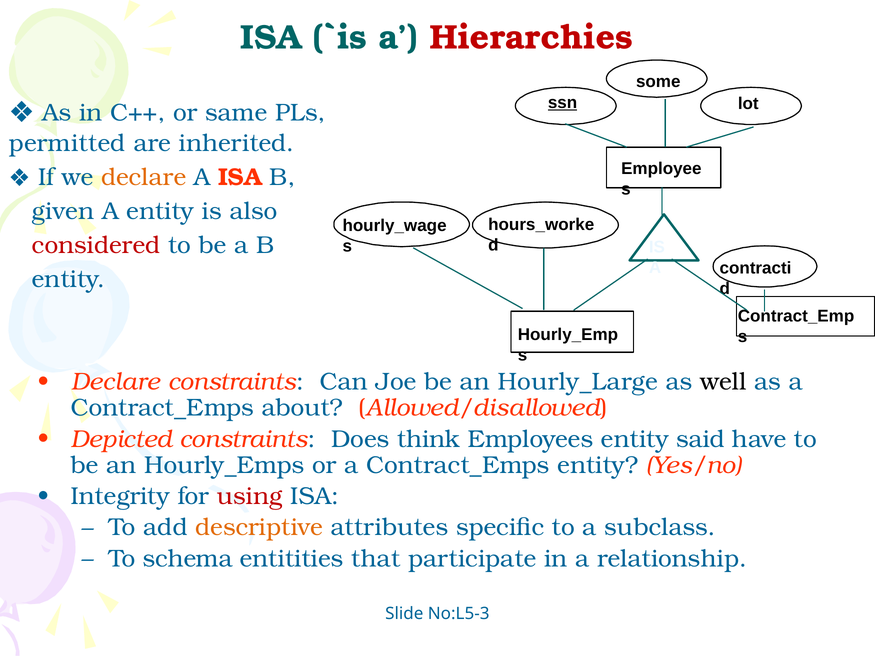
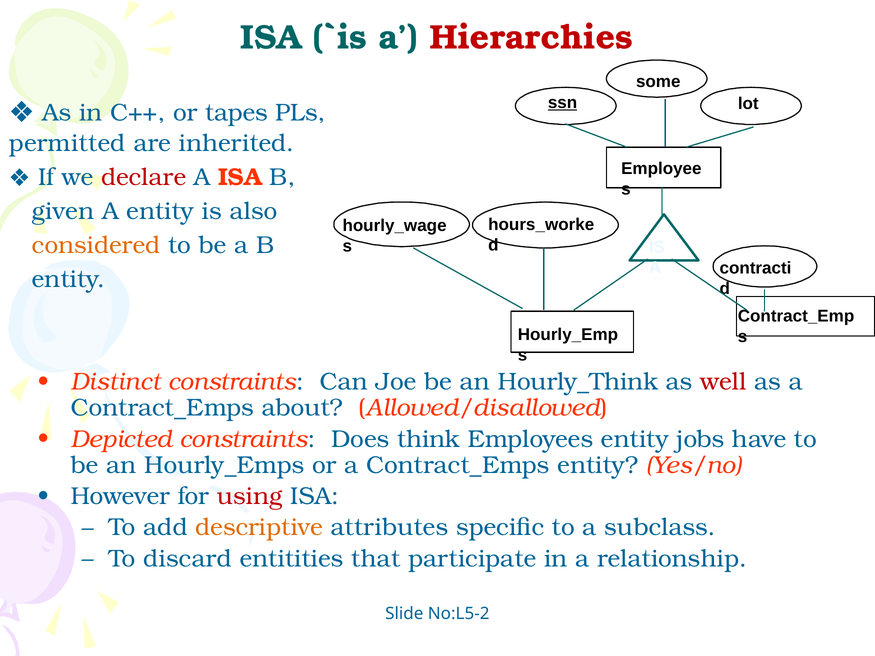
same: same -> tapes (236, 113)
declare colour: orange -> red (144, 177)
considered colour: red -> orange (96, 245)
Declare: Declare -> Distinct (116, 382)
Hourly_Large: Hourly_Large -> Hourly_Think (578, 382)
well colour: black -> red (723, 382)
said: said -> jobs (700, 439)
Integrity: Integrity -> However (120, 497)
schema: schema -> discard (188, 559)
No:L5-3: No:L5-3 -> No:L5-2 (459, 614)
